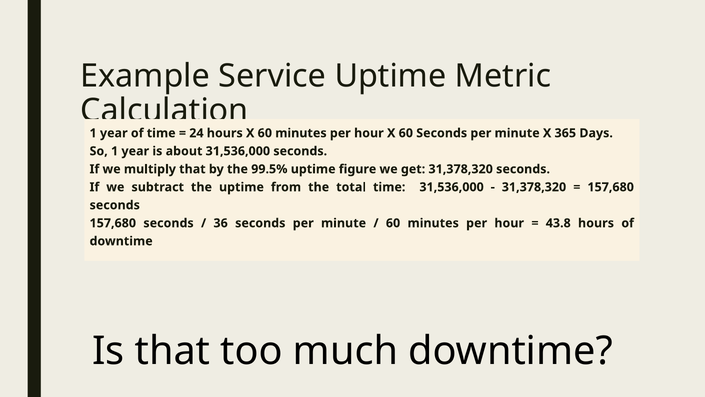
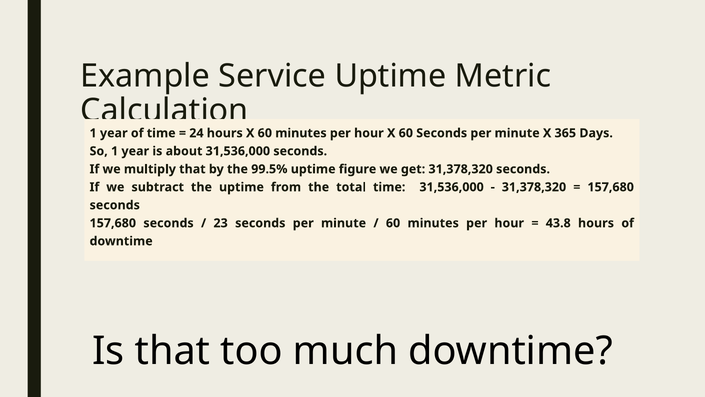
36: 36 -> 23 (221, 223)
